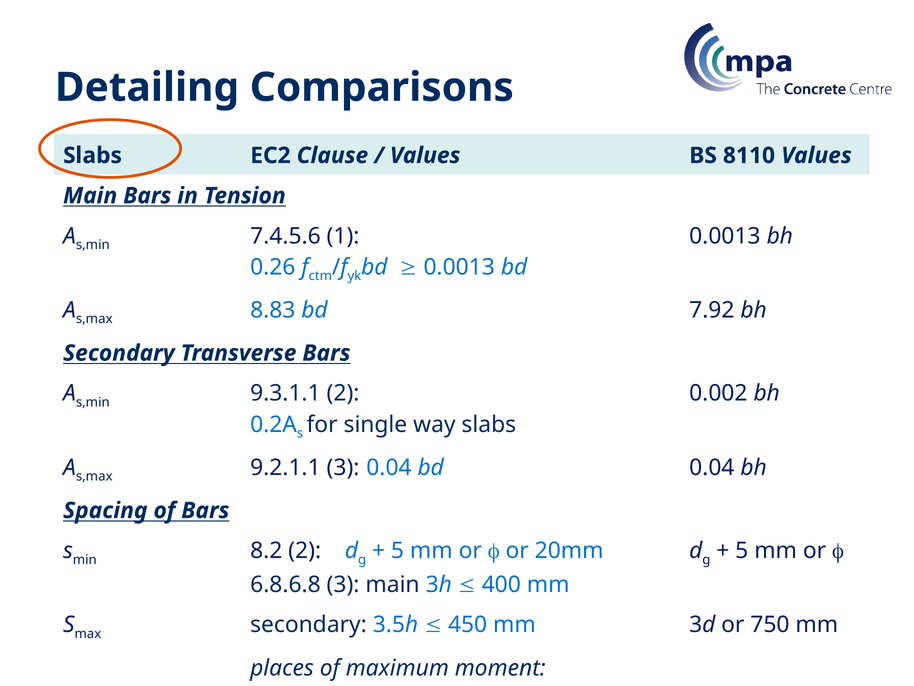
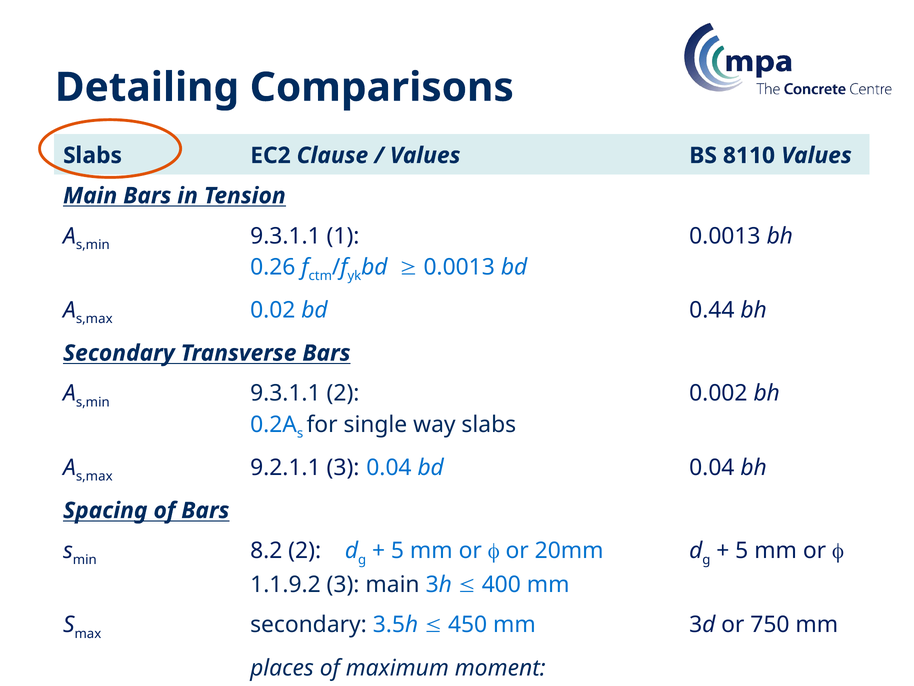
7.4.5.6: 7.4.5.6 -> 9.3.1.1 (285, 236)
8.83: 8.83 -> 0.02 (273, 310)
7.92: 7.92 -> 0.44 (712, 310)
6.8.6.8: 6.8.6.8 -> 1.1.9.2 (285, 584)
